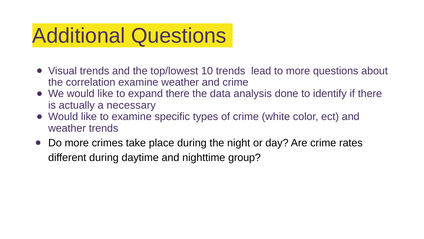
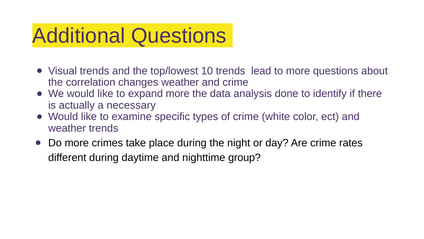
correlation examine: examine -> changes (138, 82)
expand there: there -> more (178, 94)
